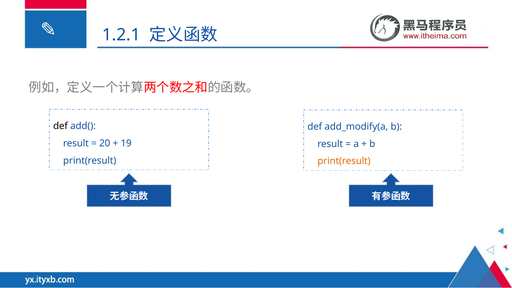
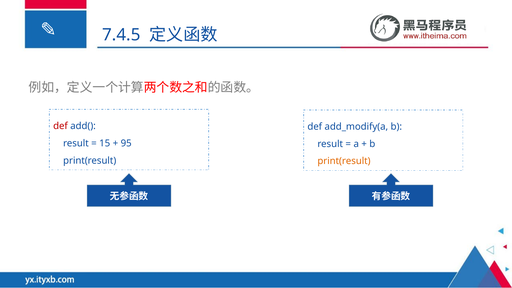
1.2.1: 1.2.1 -> 7.4.5 (121, 35)
def colour: black -> red (60, 126)
20: 20 -> 15 (105, 143)
19: 19 -> 95 (126, 143)
